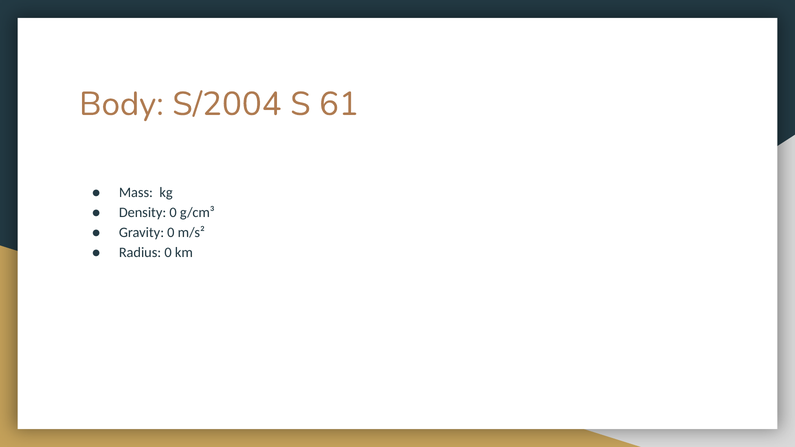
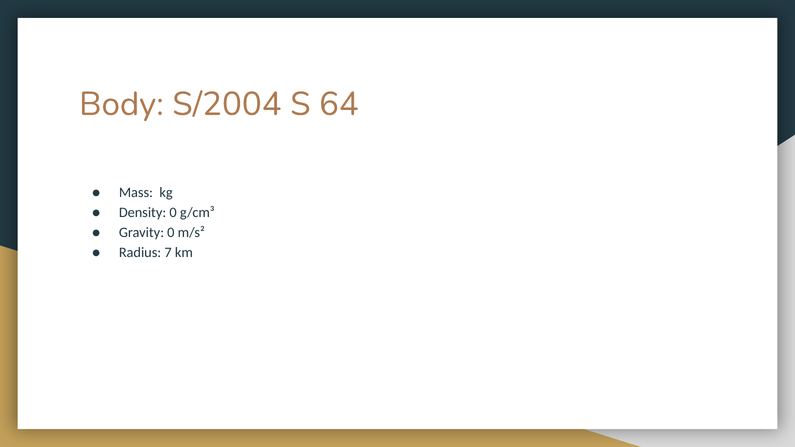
61: 61 -> 64 (339, 104)
Radius 0: 0 -> 7 (168, 253)
